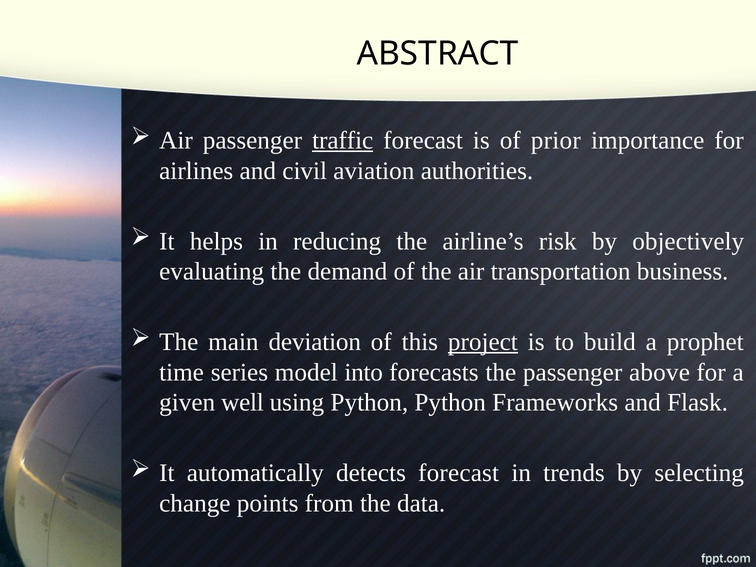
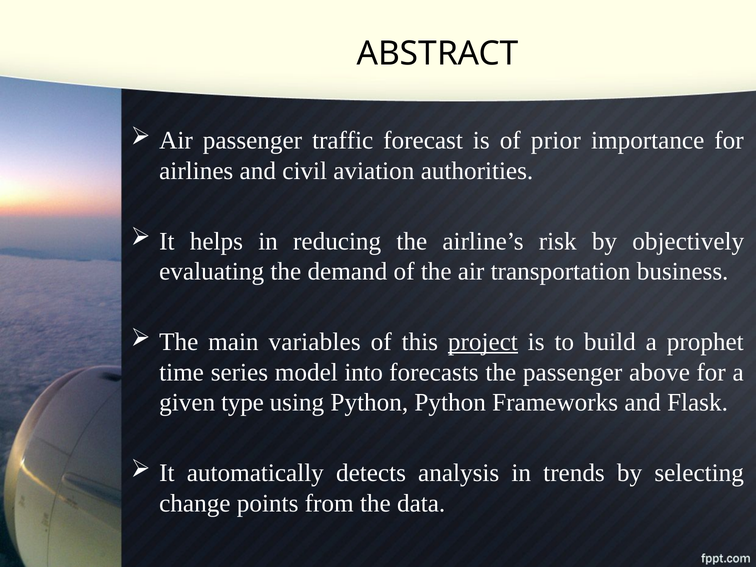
traffic underline: present -> none (343, 140)
deviation: deviation -> variables (315, 342)
well: well -> type (242, 403)
detects forecast: forecast -> analysis (459, 473)
